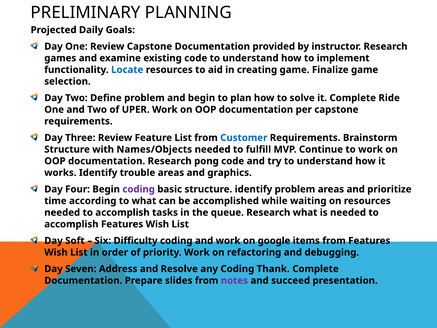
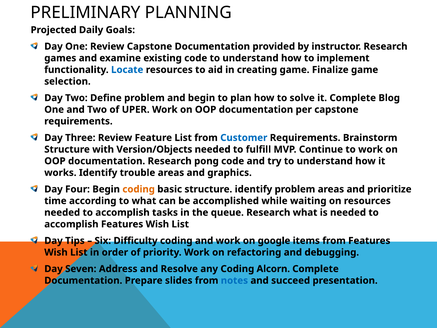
Ride: Ride -> Blog (389, 98)
Names/Objects: Names/Objects -> Version/Objects (154, 149)
coding colour: purple -> orange (139, 189)
Soft: Soft -> Tips (75, 241)
Thank: Thank -> Alcorn (273, 269)
notes colour: purple -> blue (234, 280)
